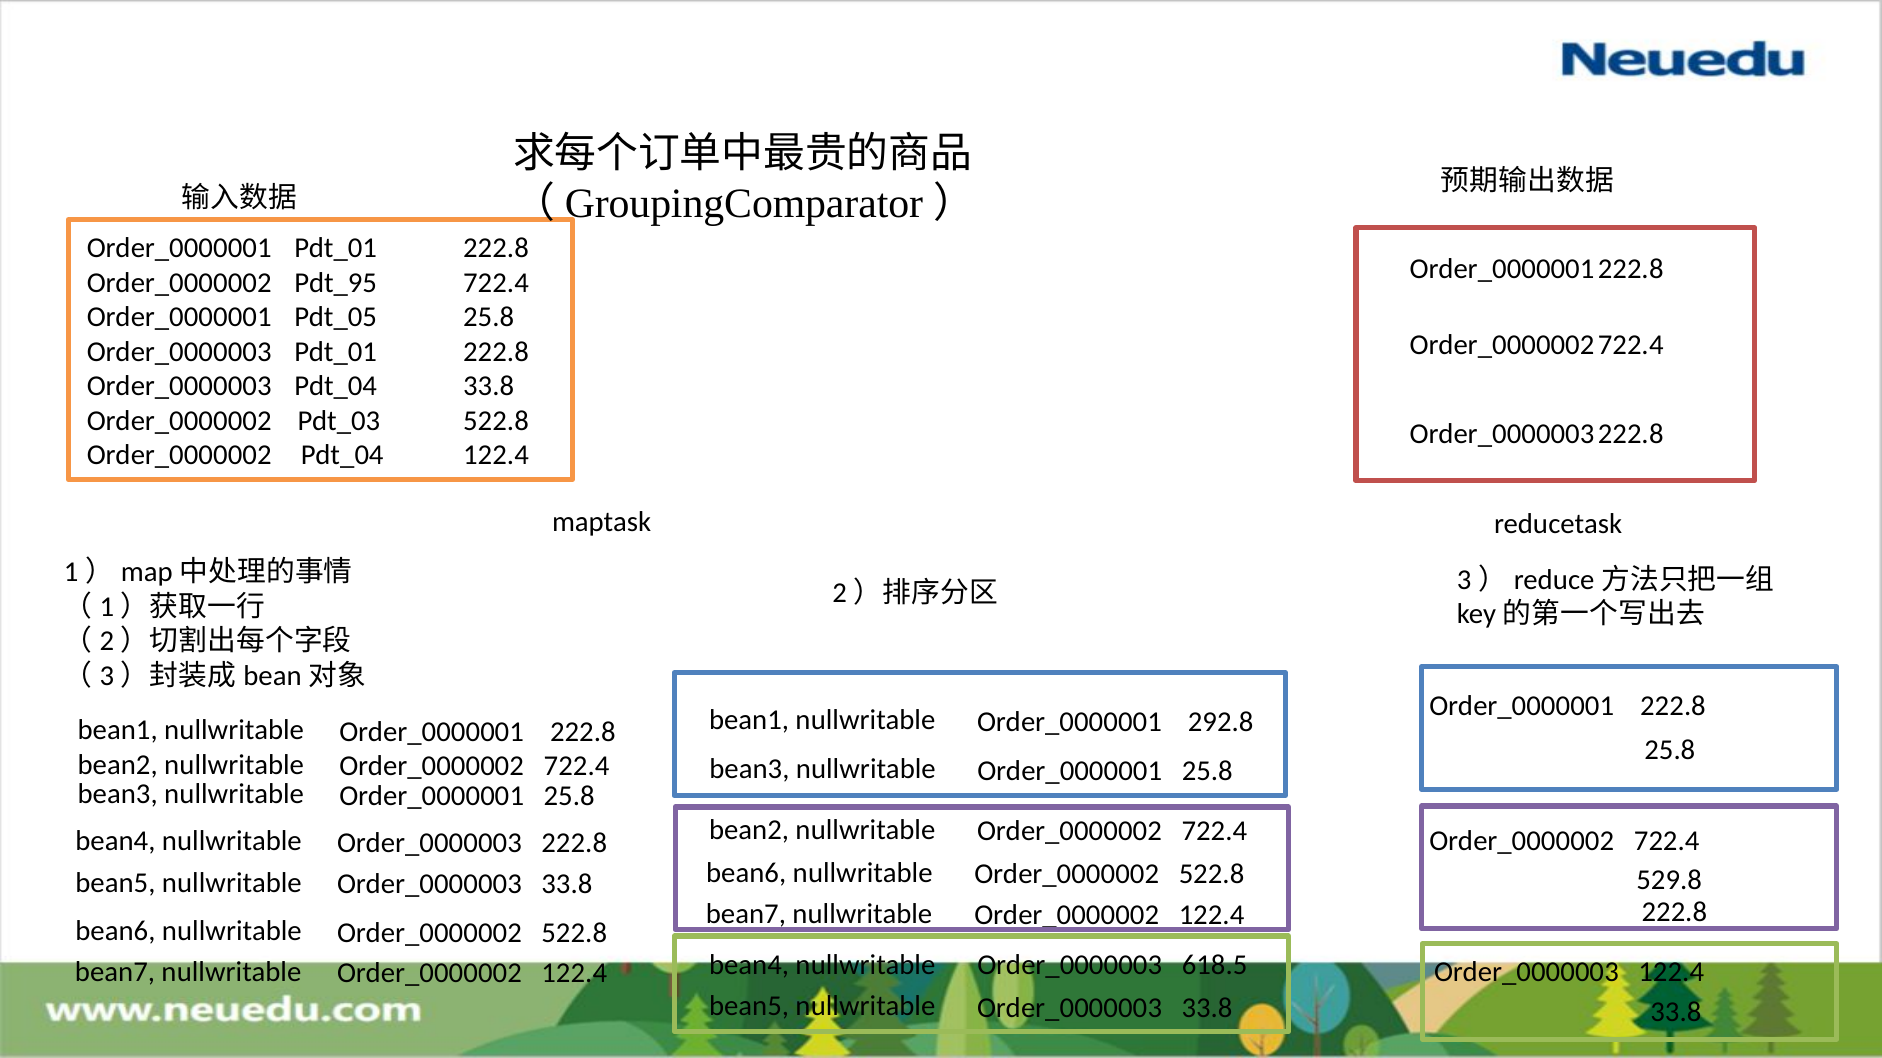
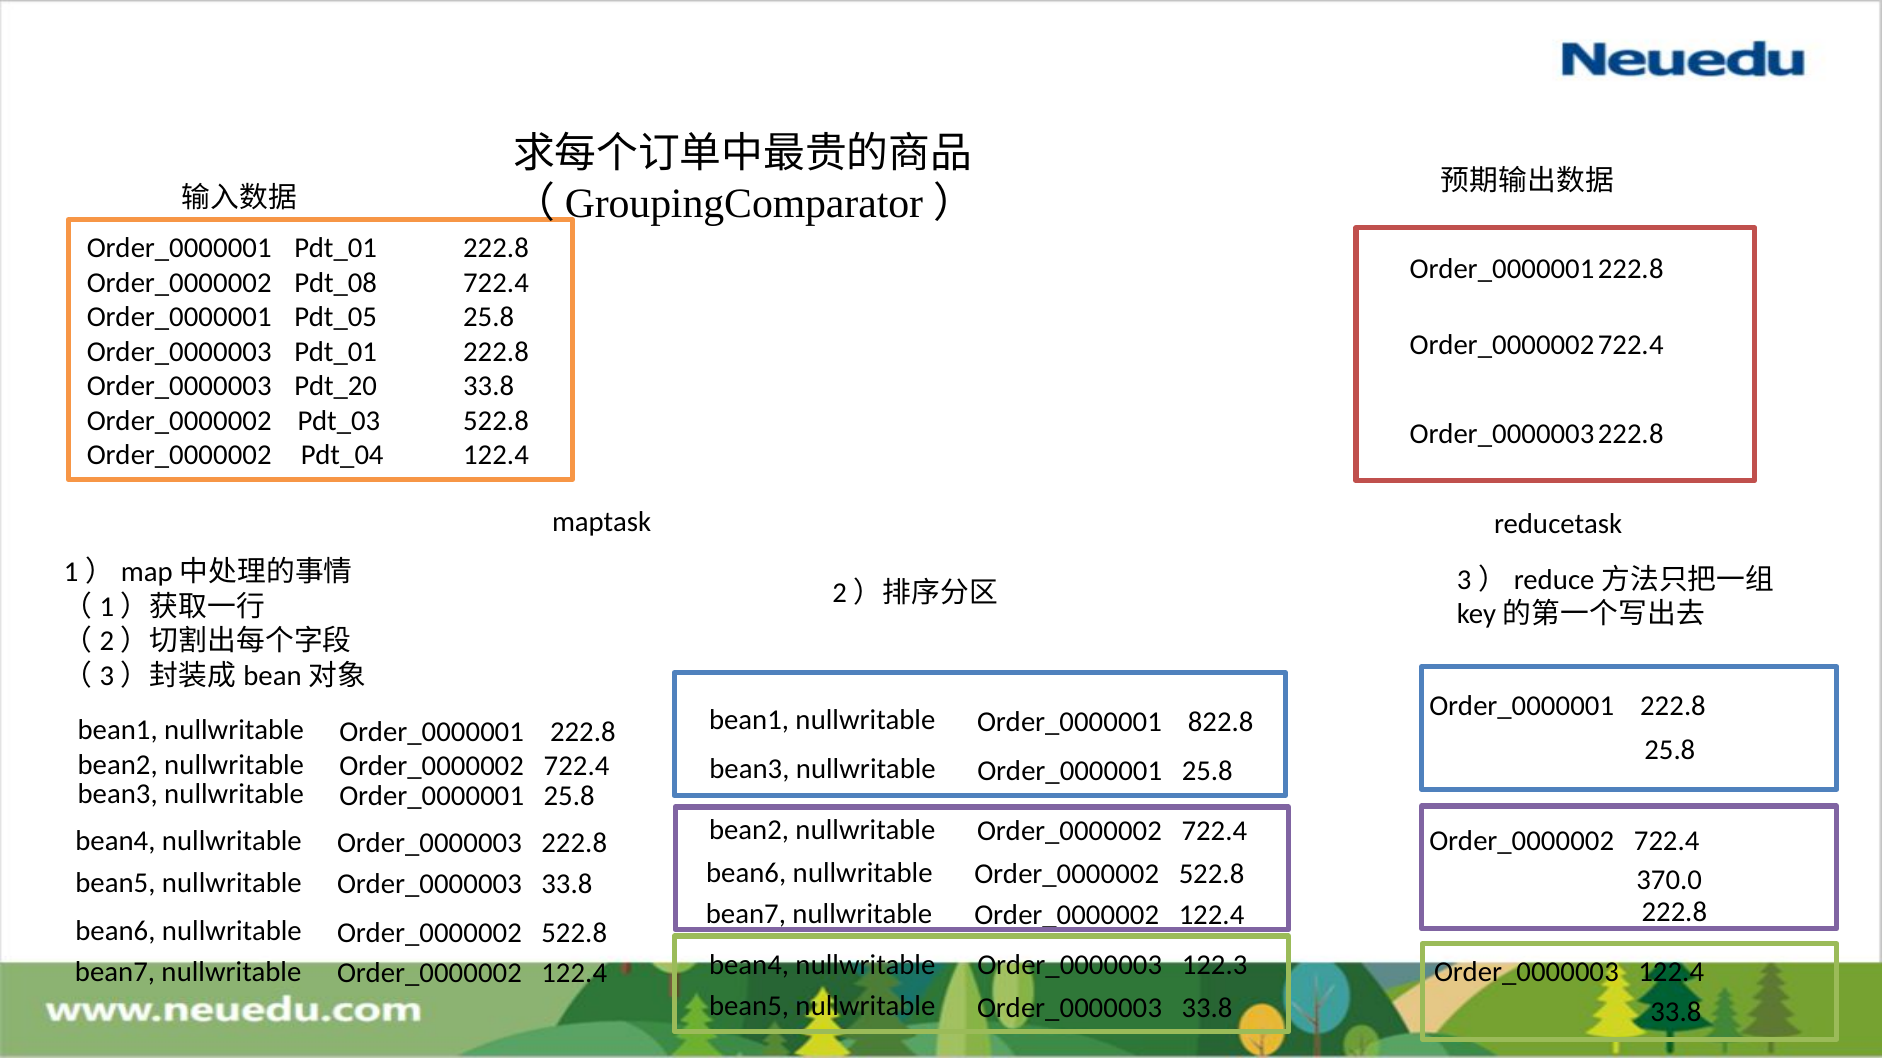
Pdt_95: Pdt_95 -> Pdt_08 (336, 283)
Order_0000003 Pdt_04: Pdt_04 -> Pdt_20 (336, 386)
292.8: 292.8 -> 822.8 (1221, 722)
529.8: 529.8 -> 370.0 (1669, 880)
618.5: 618.5 -> 122.3 (1215, 965)
